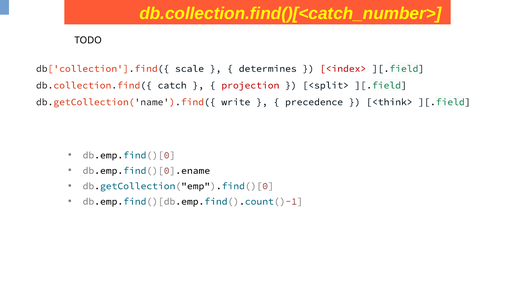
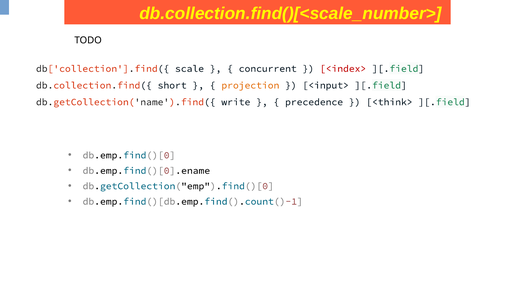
db.collection.find()[<catch_number>: db.collection.find()[<catch_number> -> db.collection.find()[<scale_number> (290, 13)
determines: determines -> concurrent (268, 69)
catch: catch -> short (172, 86)
projection colour: red -> orange (250, 86)
<split>: <split> -> <input> (326, 86)
